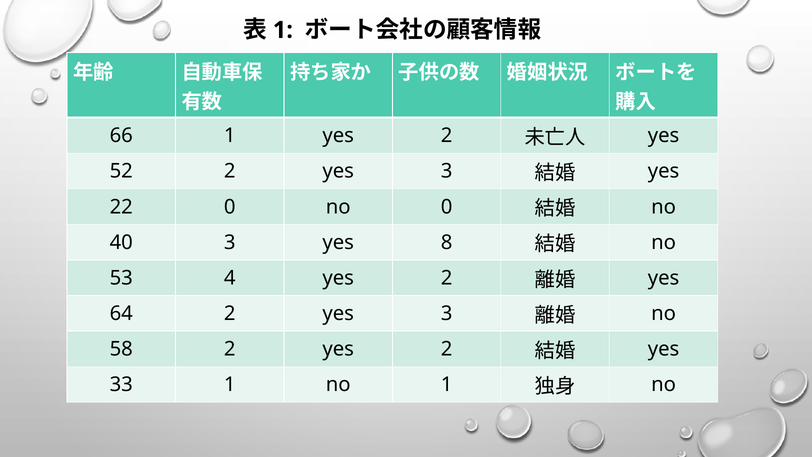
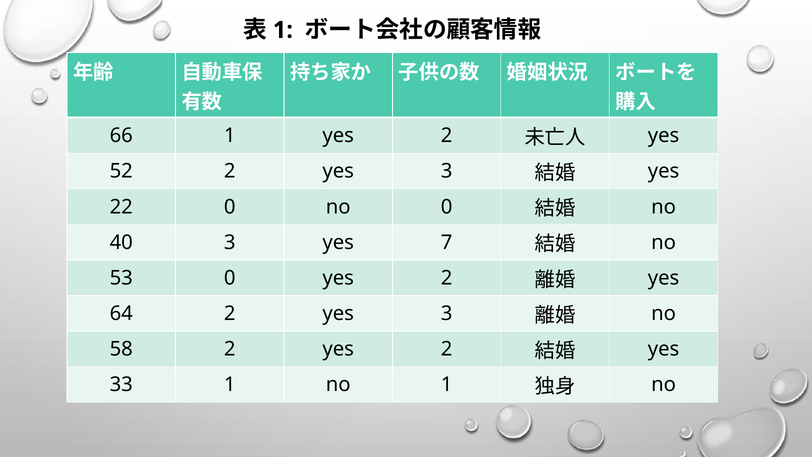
8: 8 -> 7 (447, 242)
53 4: 4 -> 0 (230, 278)
